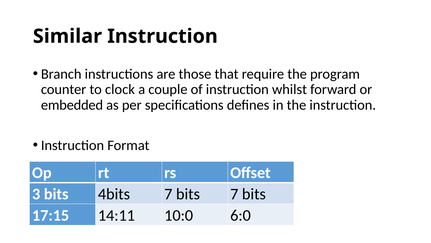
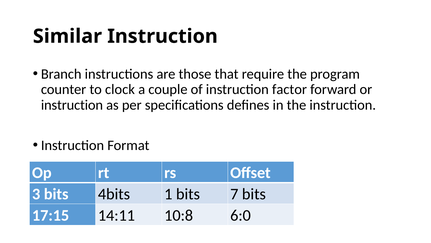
whilst: whilst -> factor (289, 89)
embedded: embedded -> instruction (72, 105)
4bits 7: 7 -> 1 (168, 194)
10:0: 10:0 -> 10:8 (179, 215)
